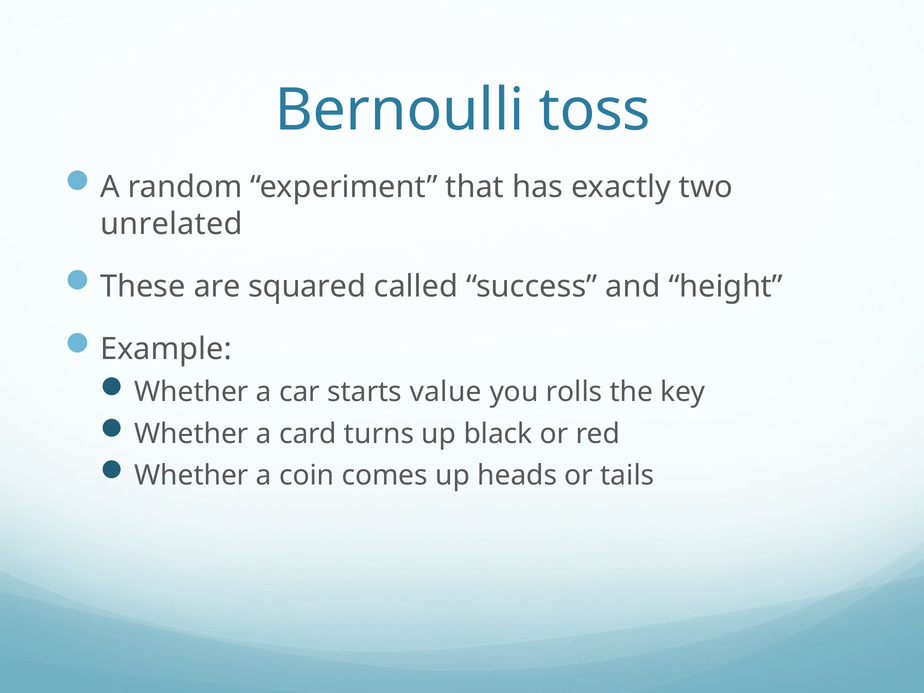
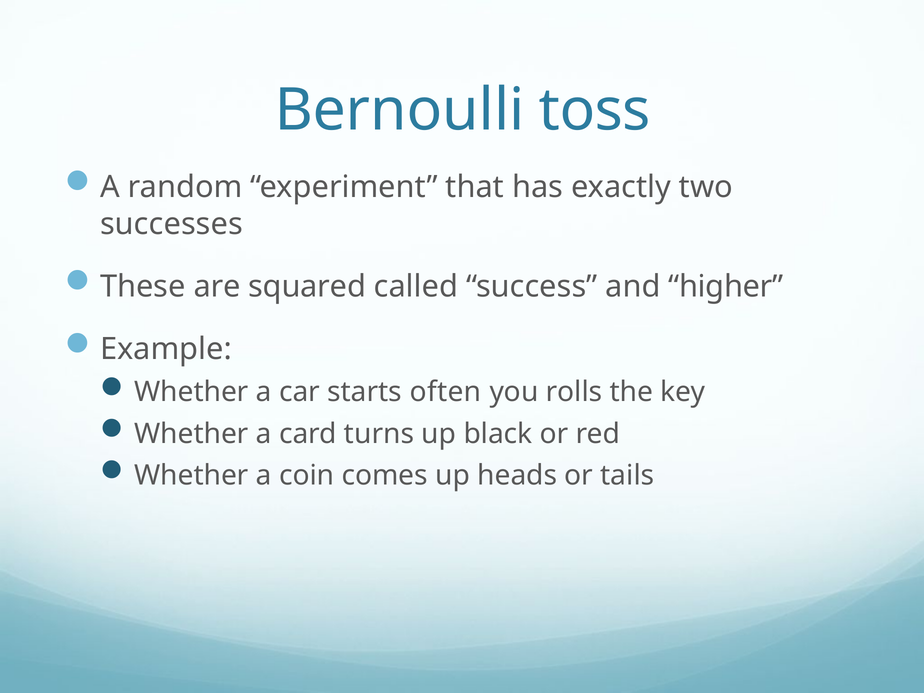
unrelated: unrelated -> successes (172, 224)
height: height -> higher (726, 287)
value: value -> often (446, 392)
